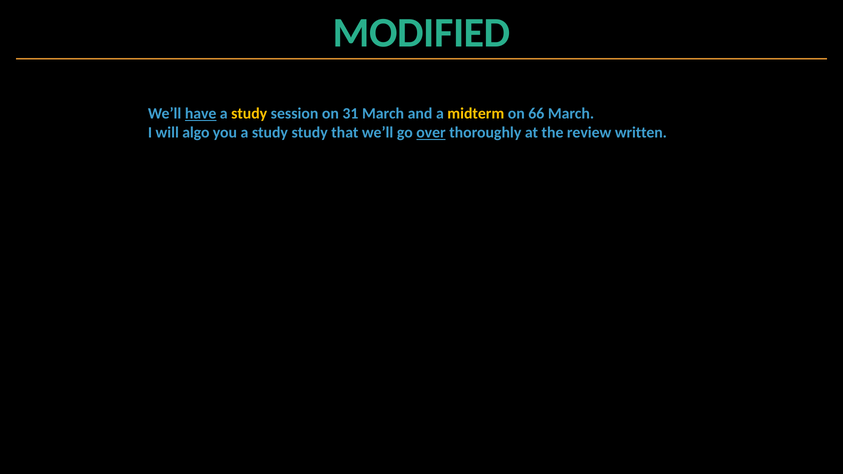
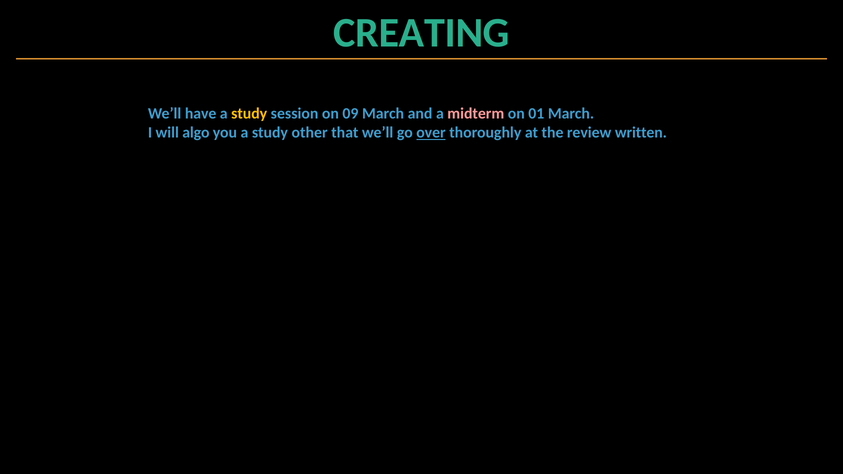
MODIFIED: MODIFIED -> CREATING (422, 33)
have underline: present -> none (201, 114)
31: 31 -> 09 (350, 114)
midterm colour: yellow -> pink (476, 114)
66: 66 -> 01 (536, 114)
study study: study -> other (310, 133)
